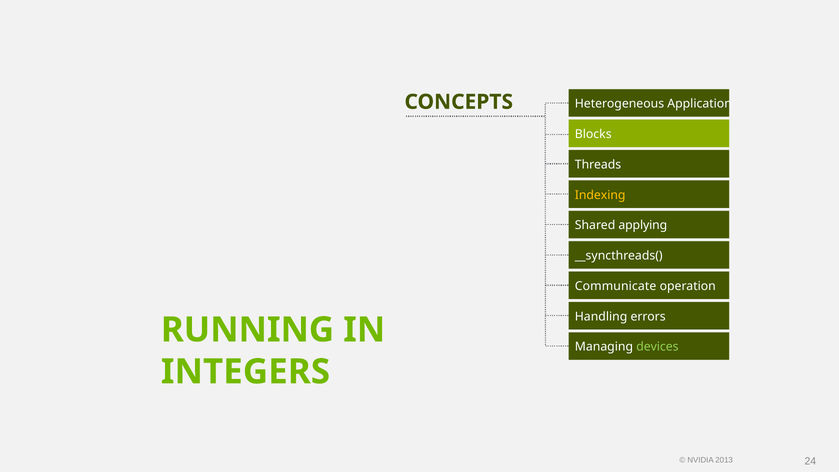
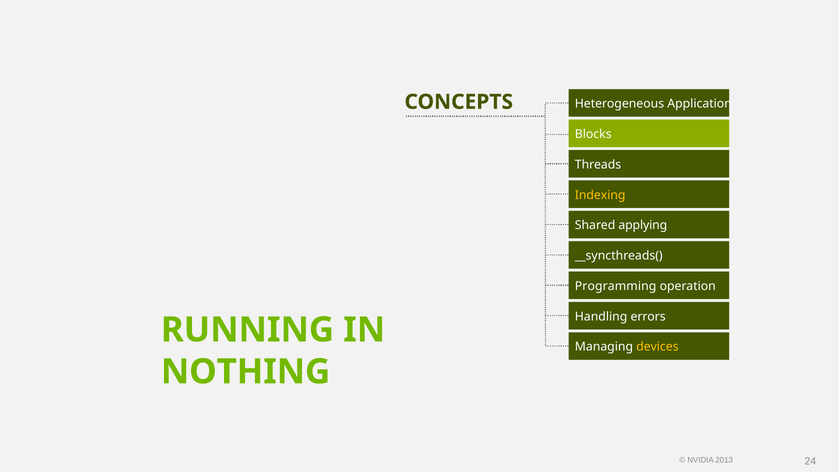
Communicate: Communicate -> Programming (616, 286)
devices colour: light green -> yellow (657, 347)
INTEGERS: INTEGERS -> NOTHING (246, 372)
